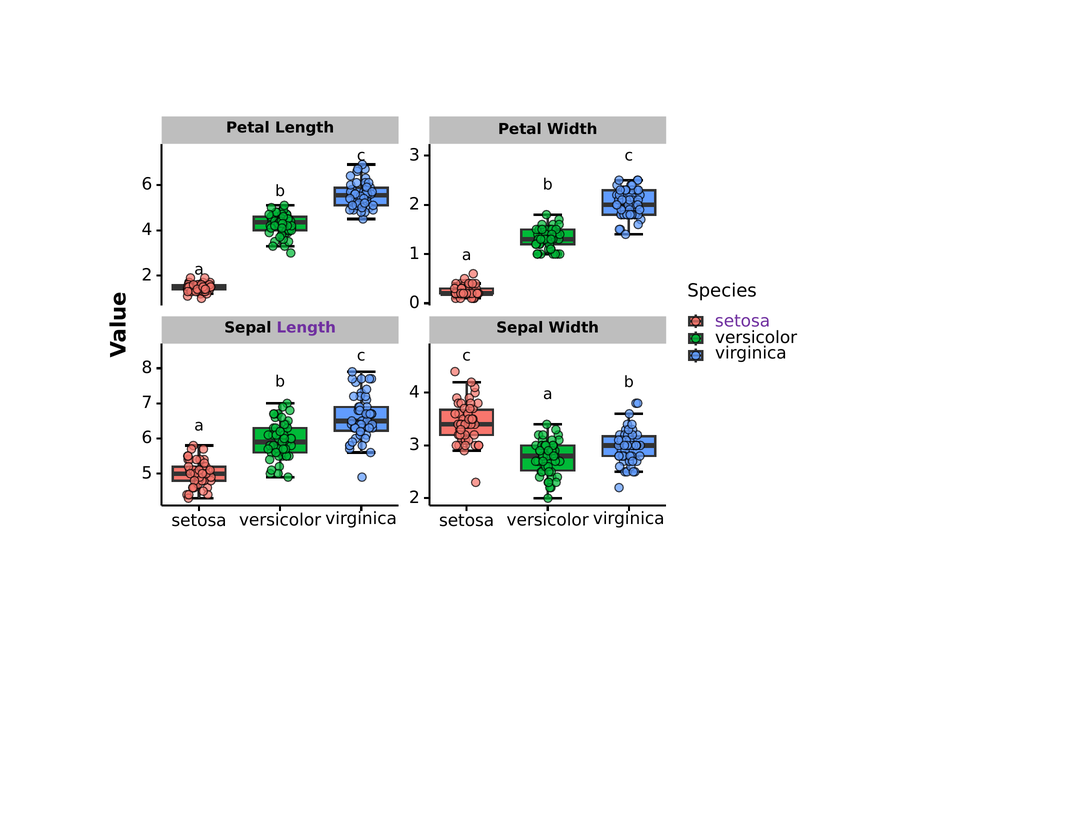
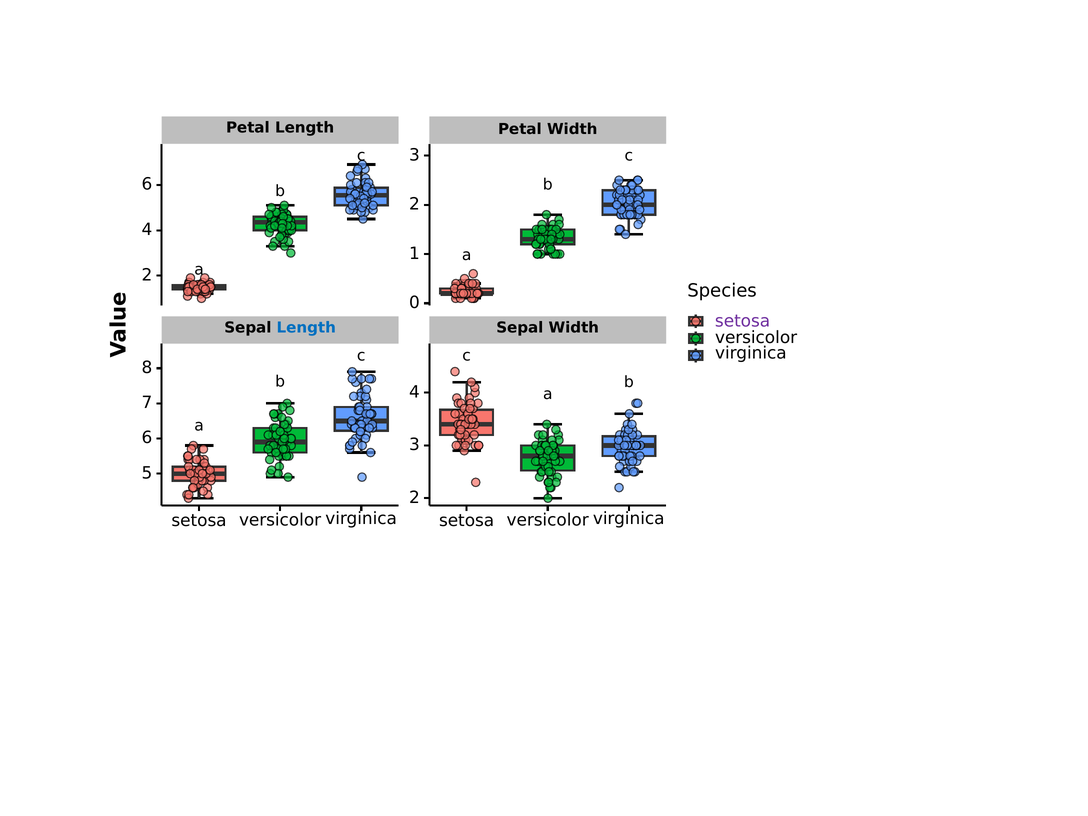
Length colour: purple -> blue (306, 328)
